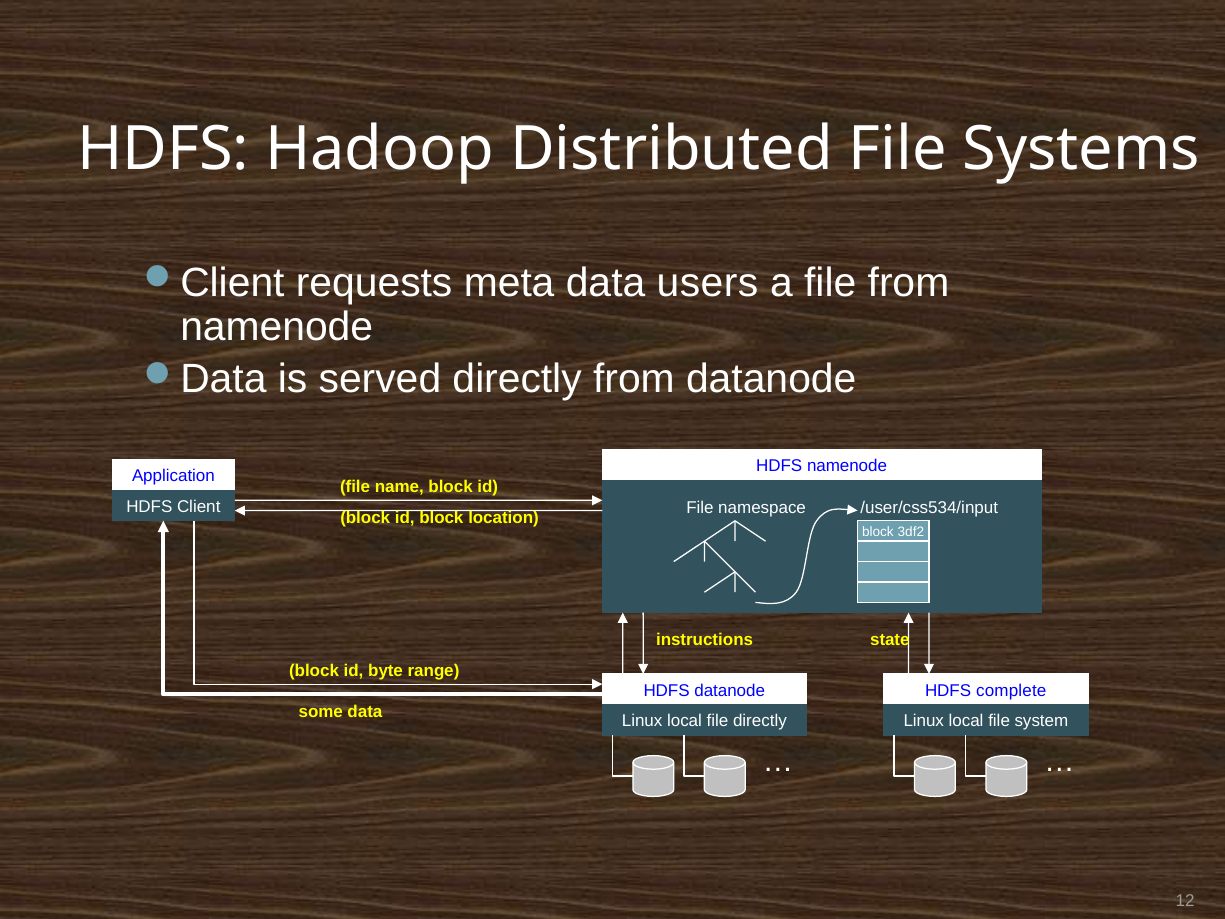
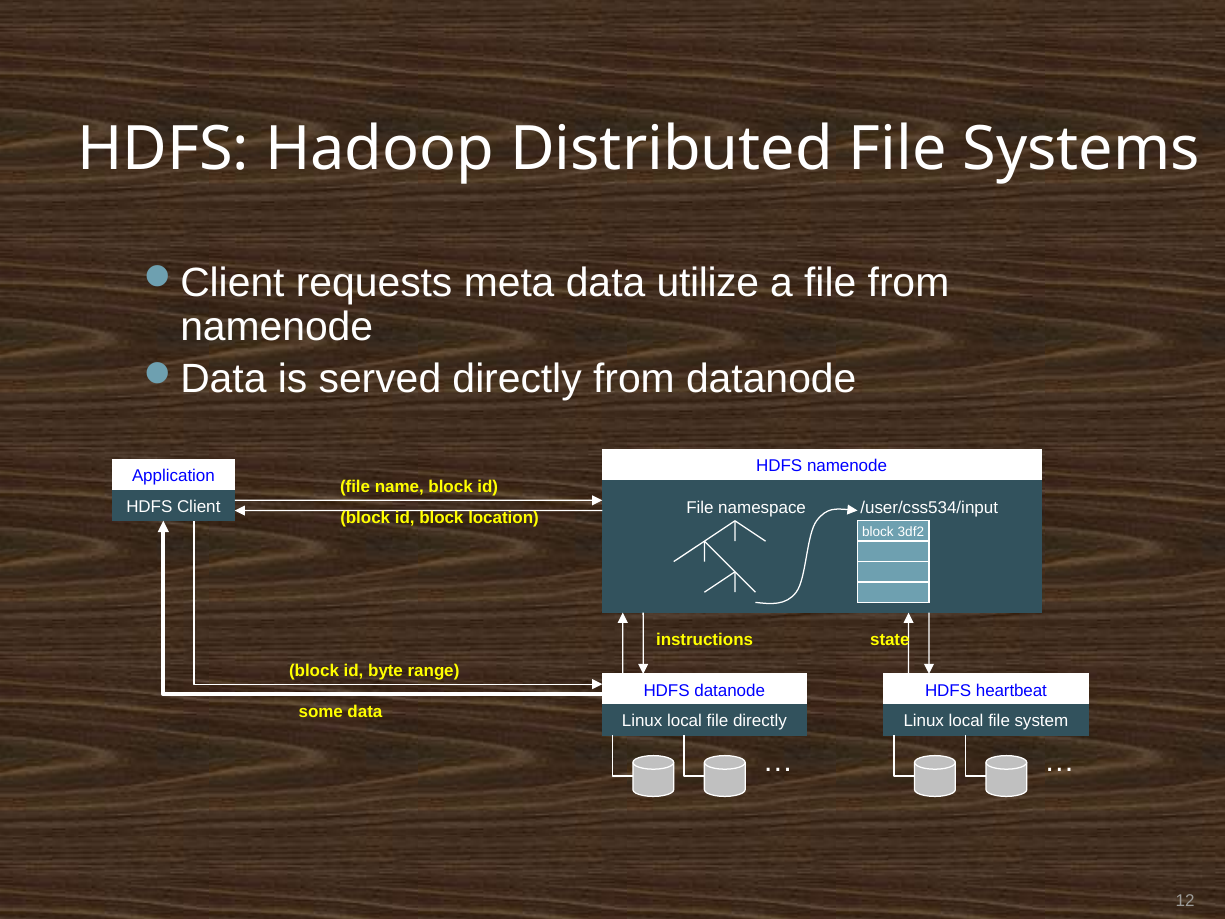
users: users -> utilize (708, 283)
complete: complete -> heartbeat (1011, 690)
